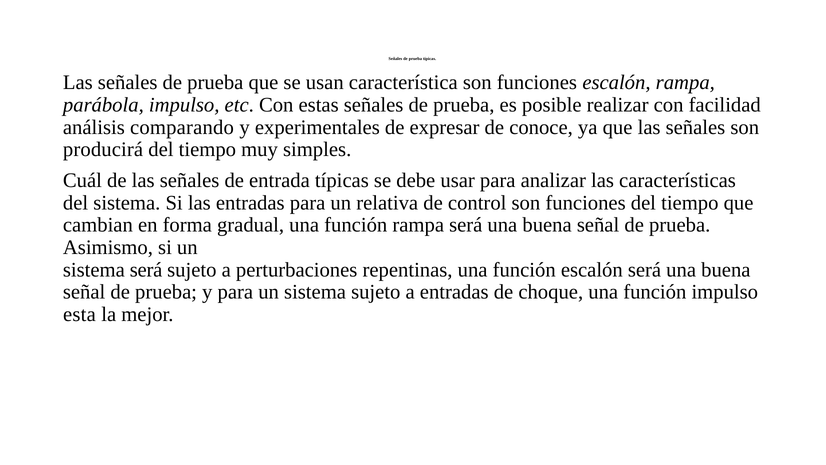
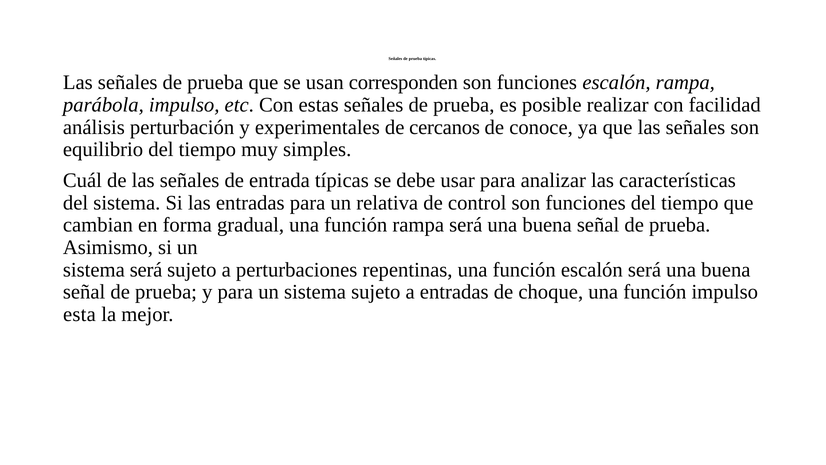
característica: característica -> corresponden (403, 83)
comparando: comparando -> perturbación (182, 127)
expresar: expresar -> cercanos (445, 127)
producirá: producirá -> equilibrio (103, 149)
